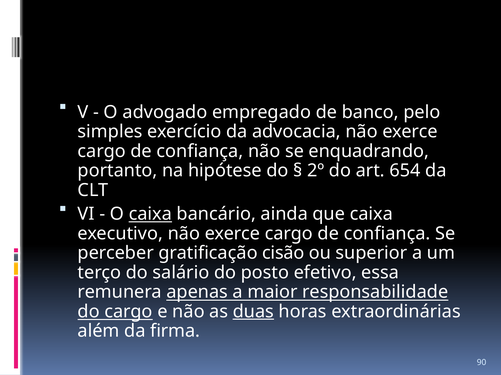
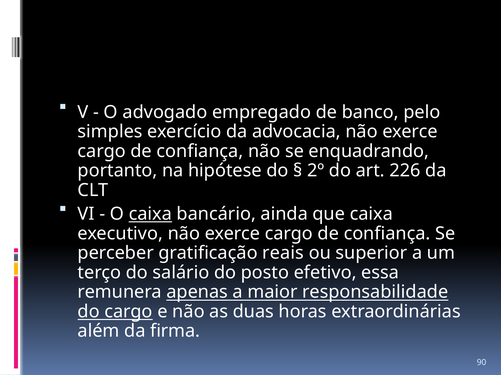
654: 654 -> 226 (405, 171)
cisão: cisão -> reais (283, 253)
duas underline: present -> none (253, 312)
